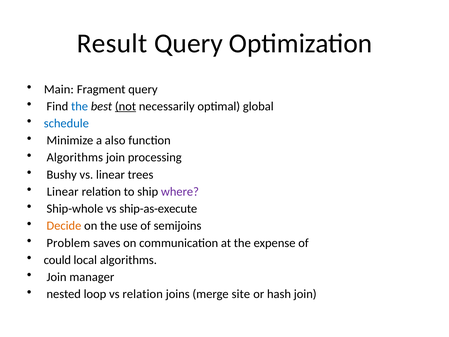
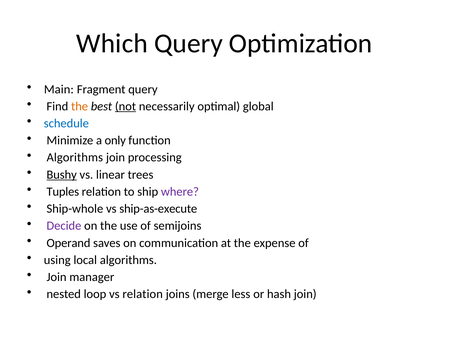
Result: Result -> Which (112, 43)
the colour: blue -> orange (80, 106)
also: also -> only (115, 140)
Bushy underline: none -> present (62, 174)
Linear: Linear -> Tuples (63, 192)
Decide colour: orange -> purple (64, 226)
Problem: Problem -> Operand (68, 243)
could: could -> using (57, 260)
site: site -> less (241, 294)
